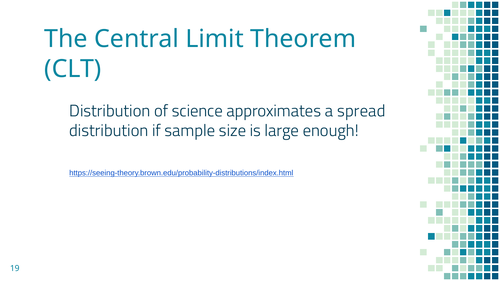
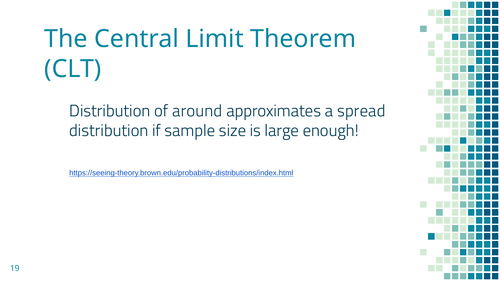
science: science -> around (197, 111)
